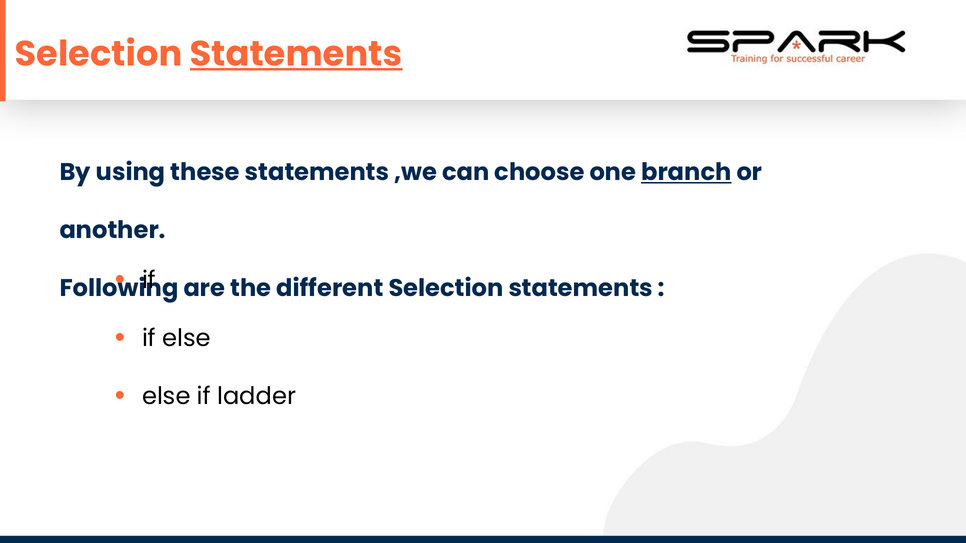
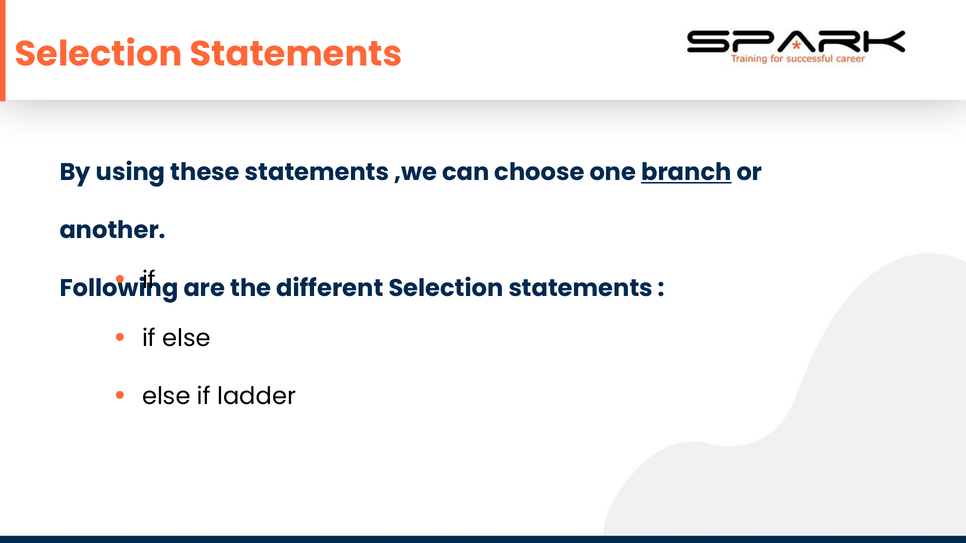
Statements underline: present -> none (296, 54)
